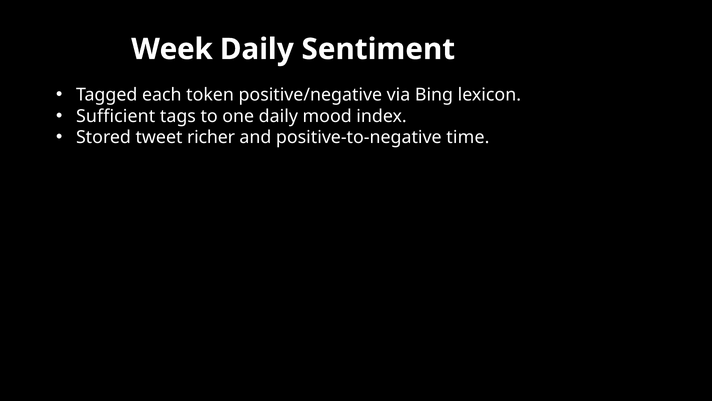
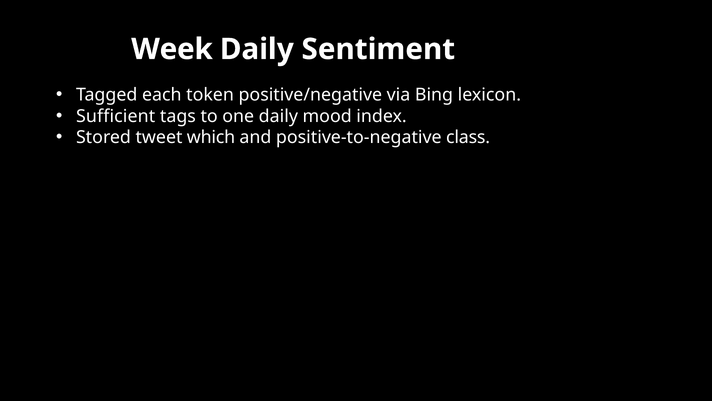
richer: richer -> which (211, 137)
time: time -> class (468, 137)
